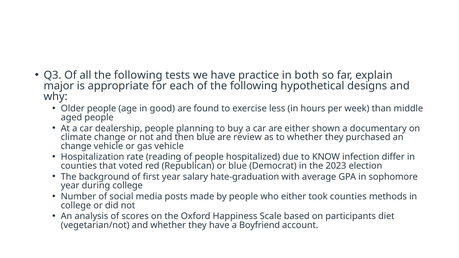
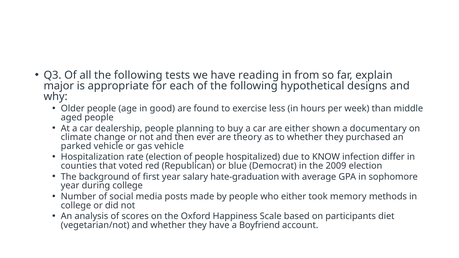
practice: practice -> reading (259, 75)
both: both -> from (307, 75)
then blue: blue -> ever (206, 137)
review: review -> theory (248, 137)
change: change -> parked (76, 146)
rate reading: reading -> election (164, 157)
2023: 2023 -> 2009 (336, 166)
took counties: counties -> memory (348, 197)
